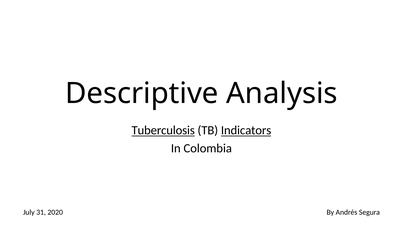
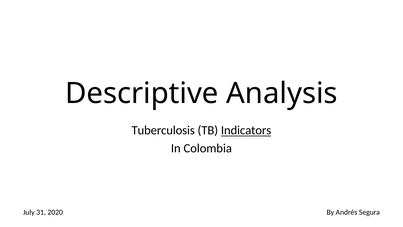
Tuberculosis underline: present -> none (163, 130)
